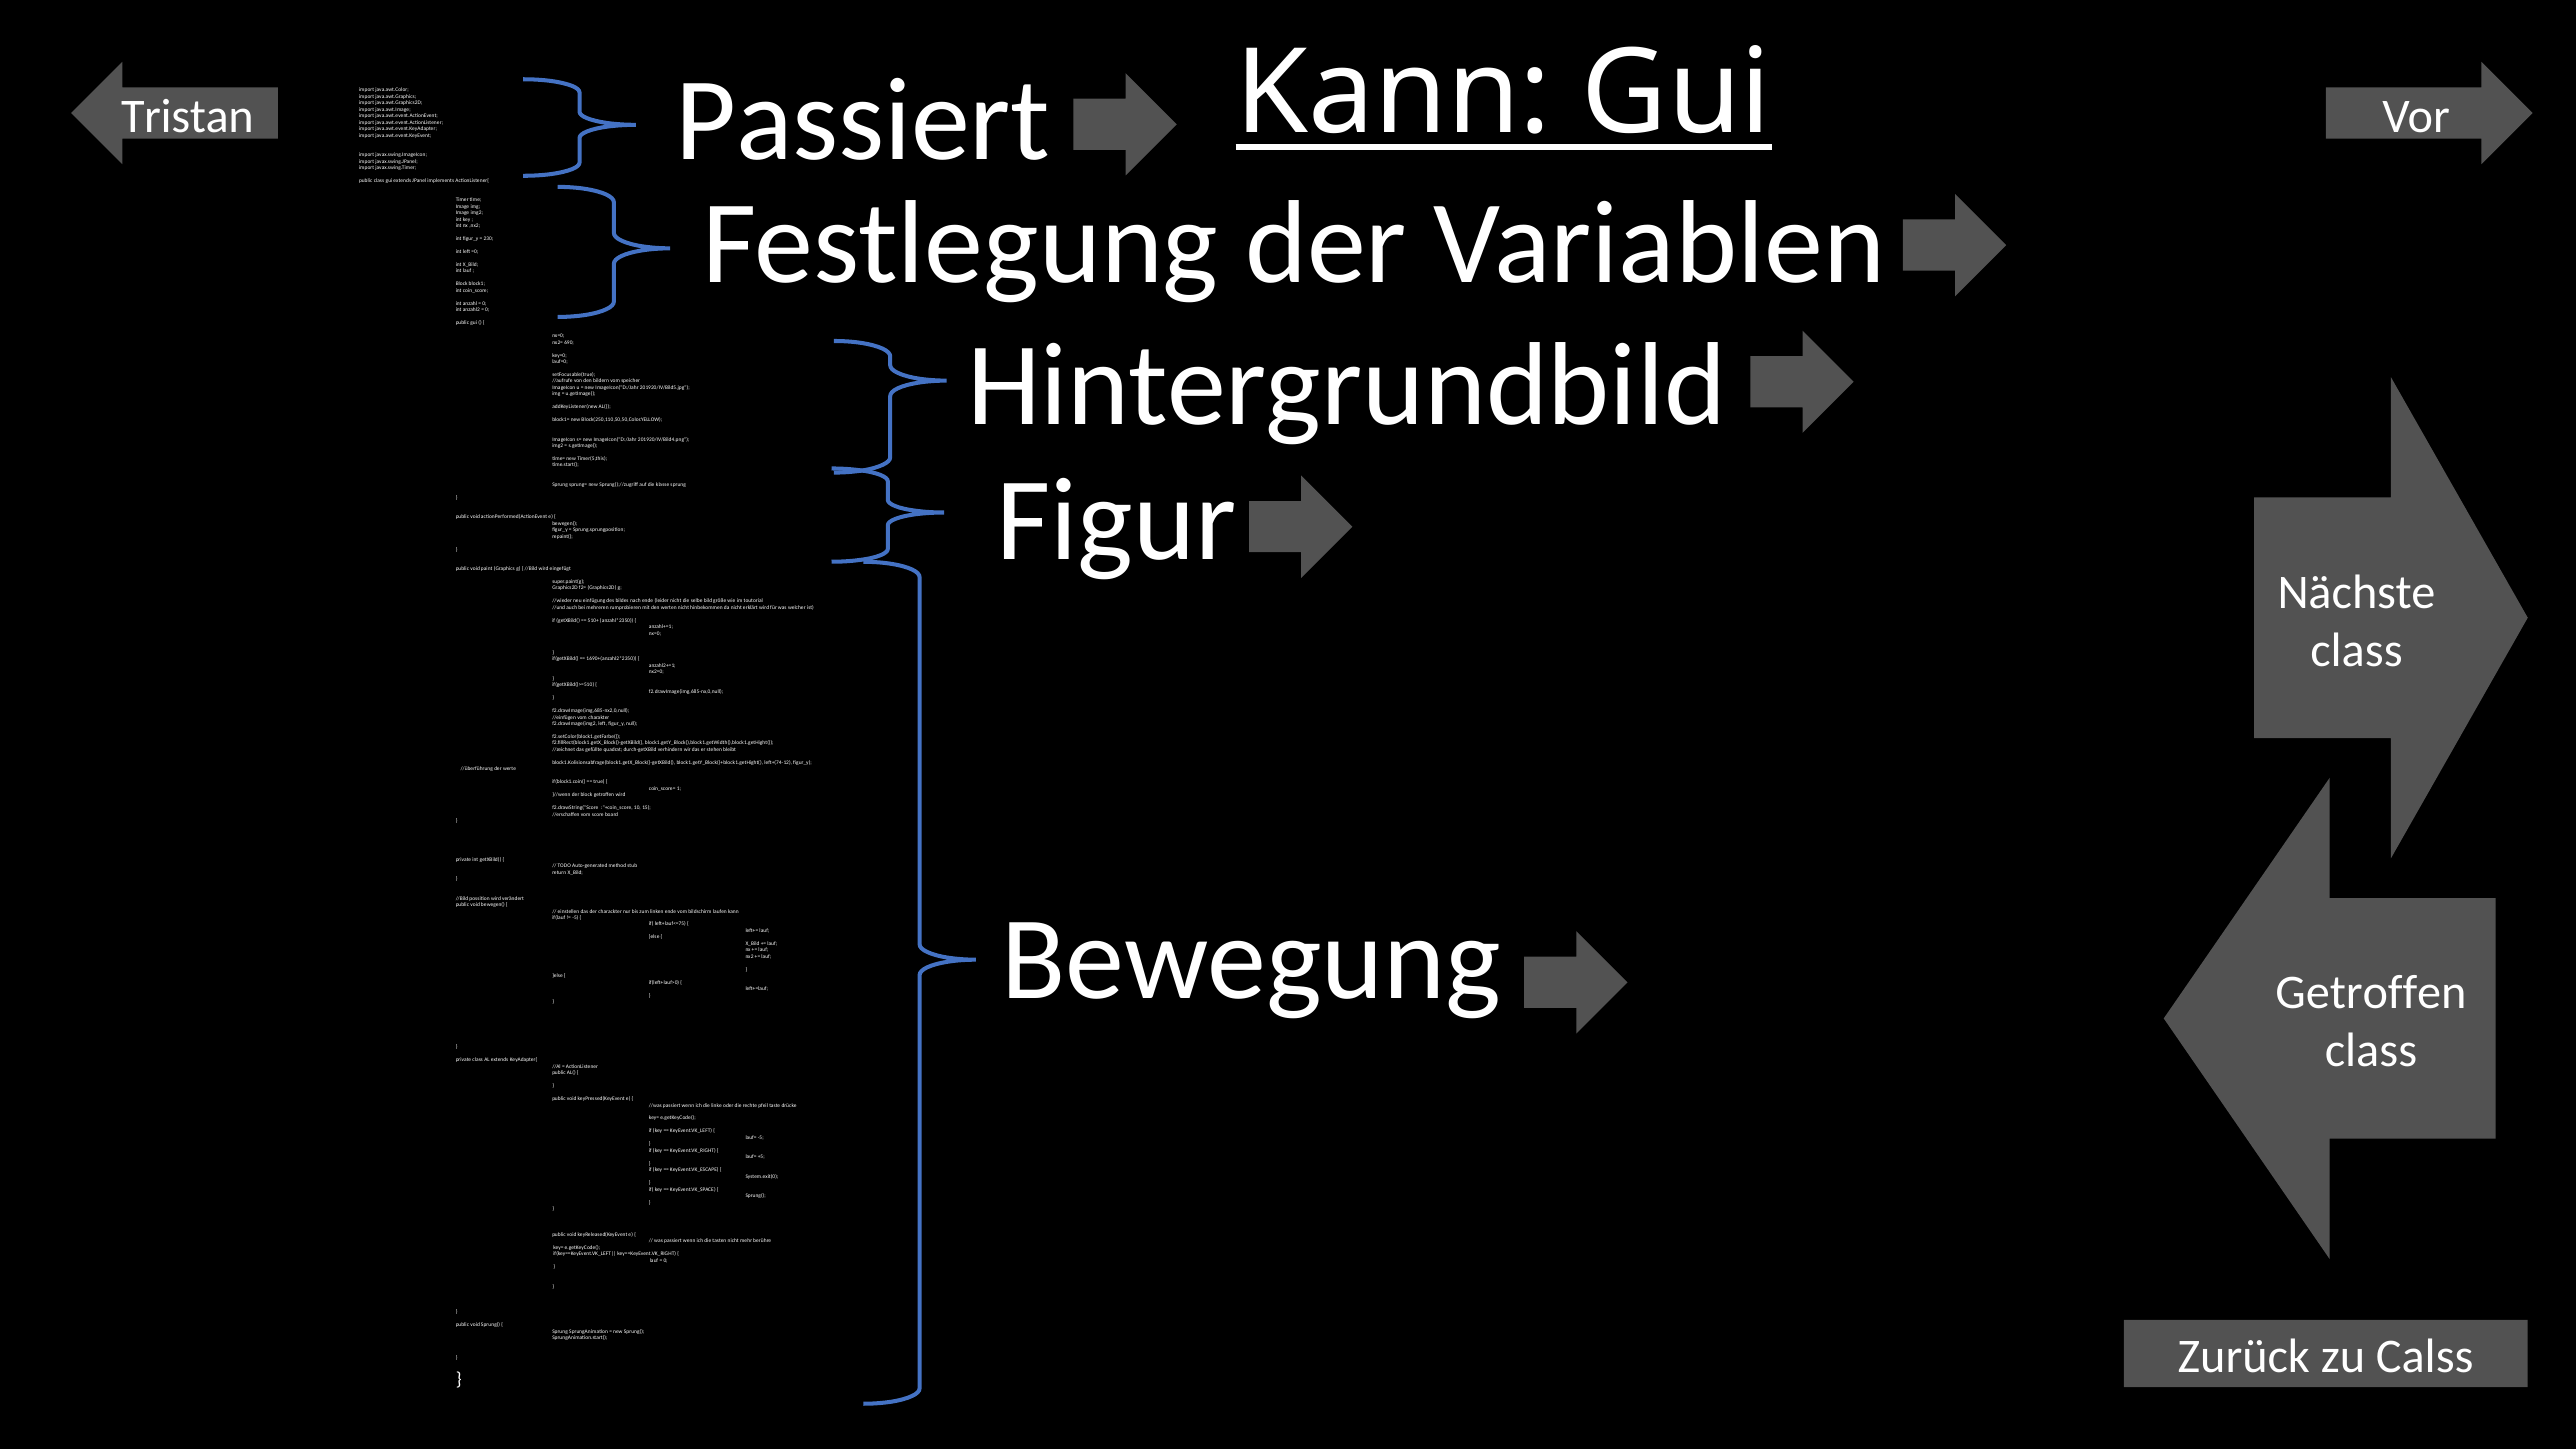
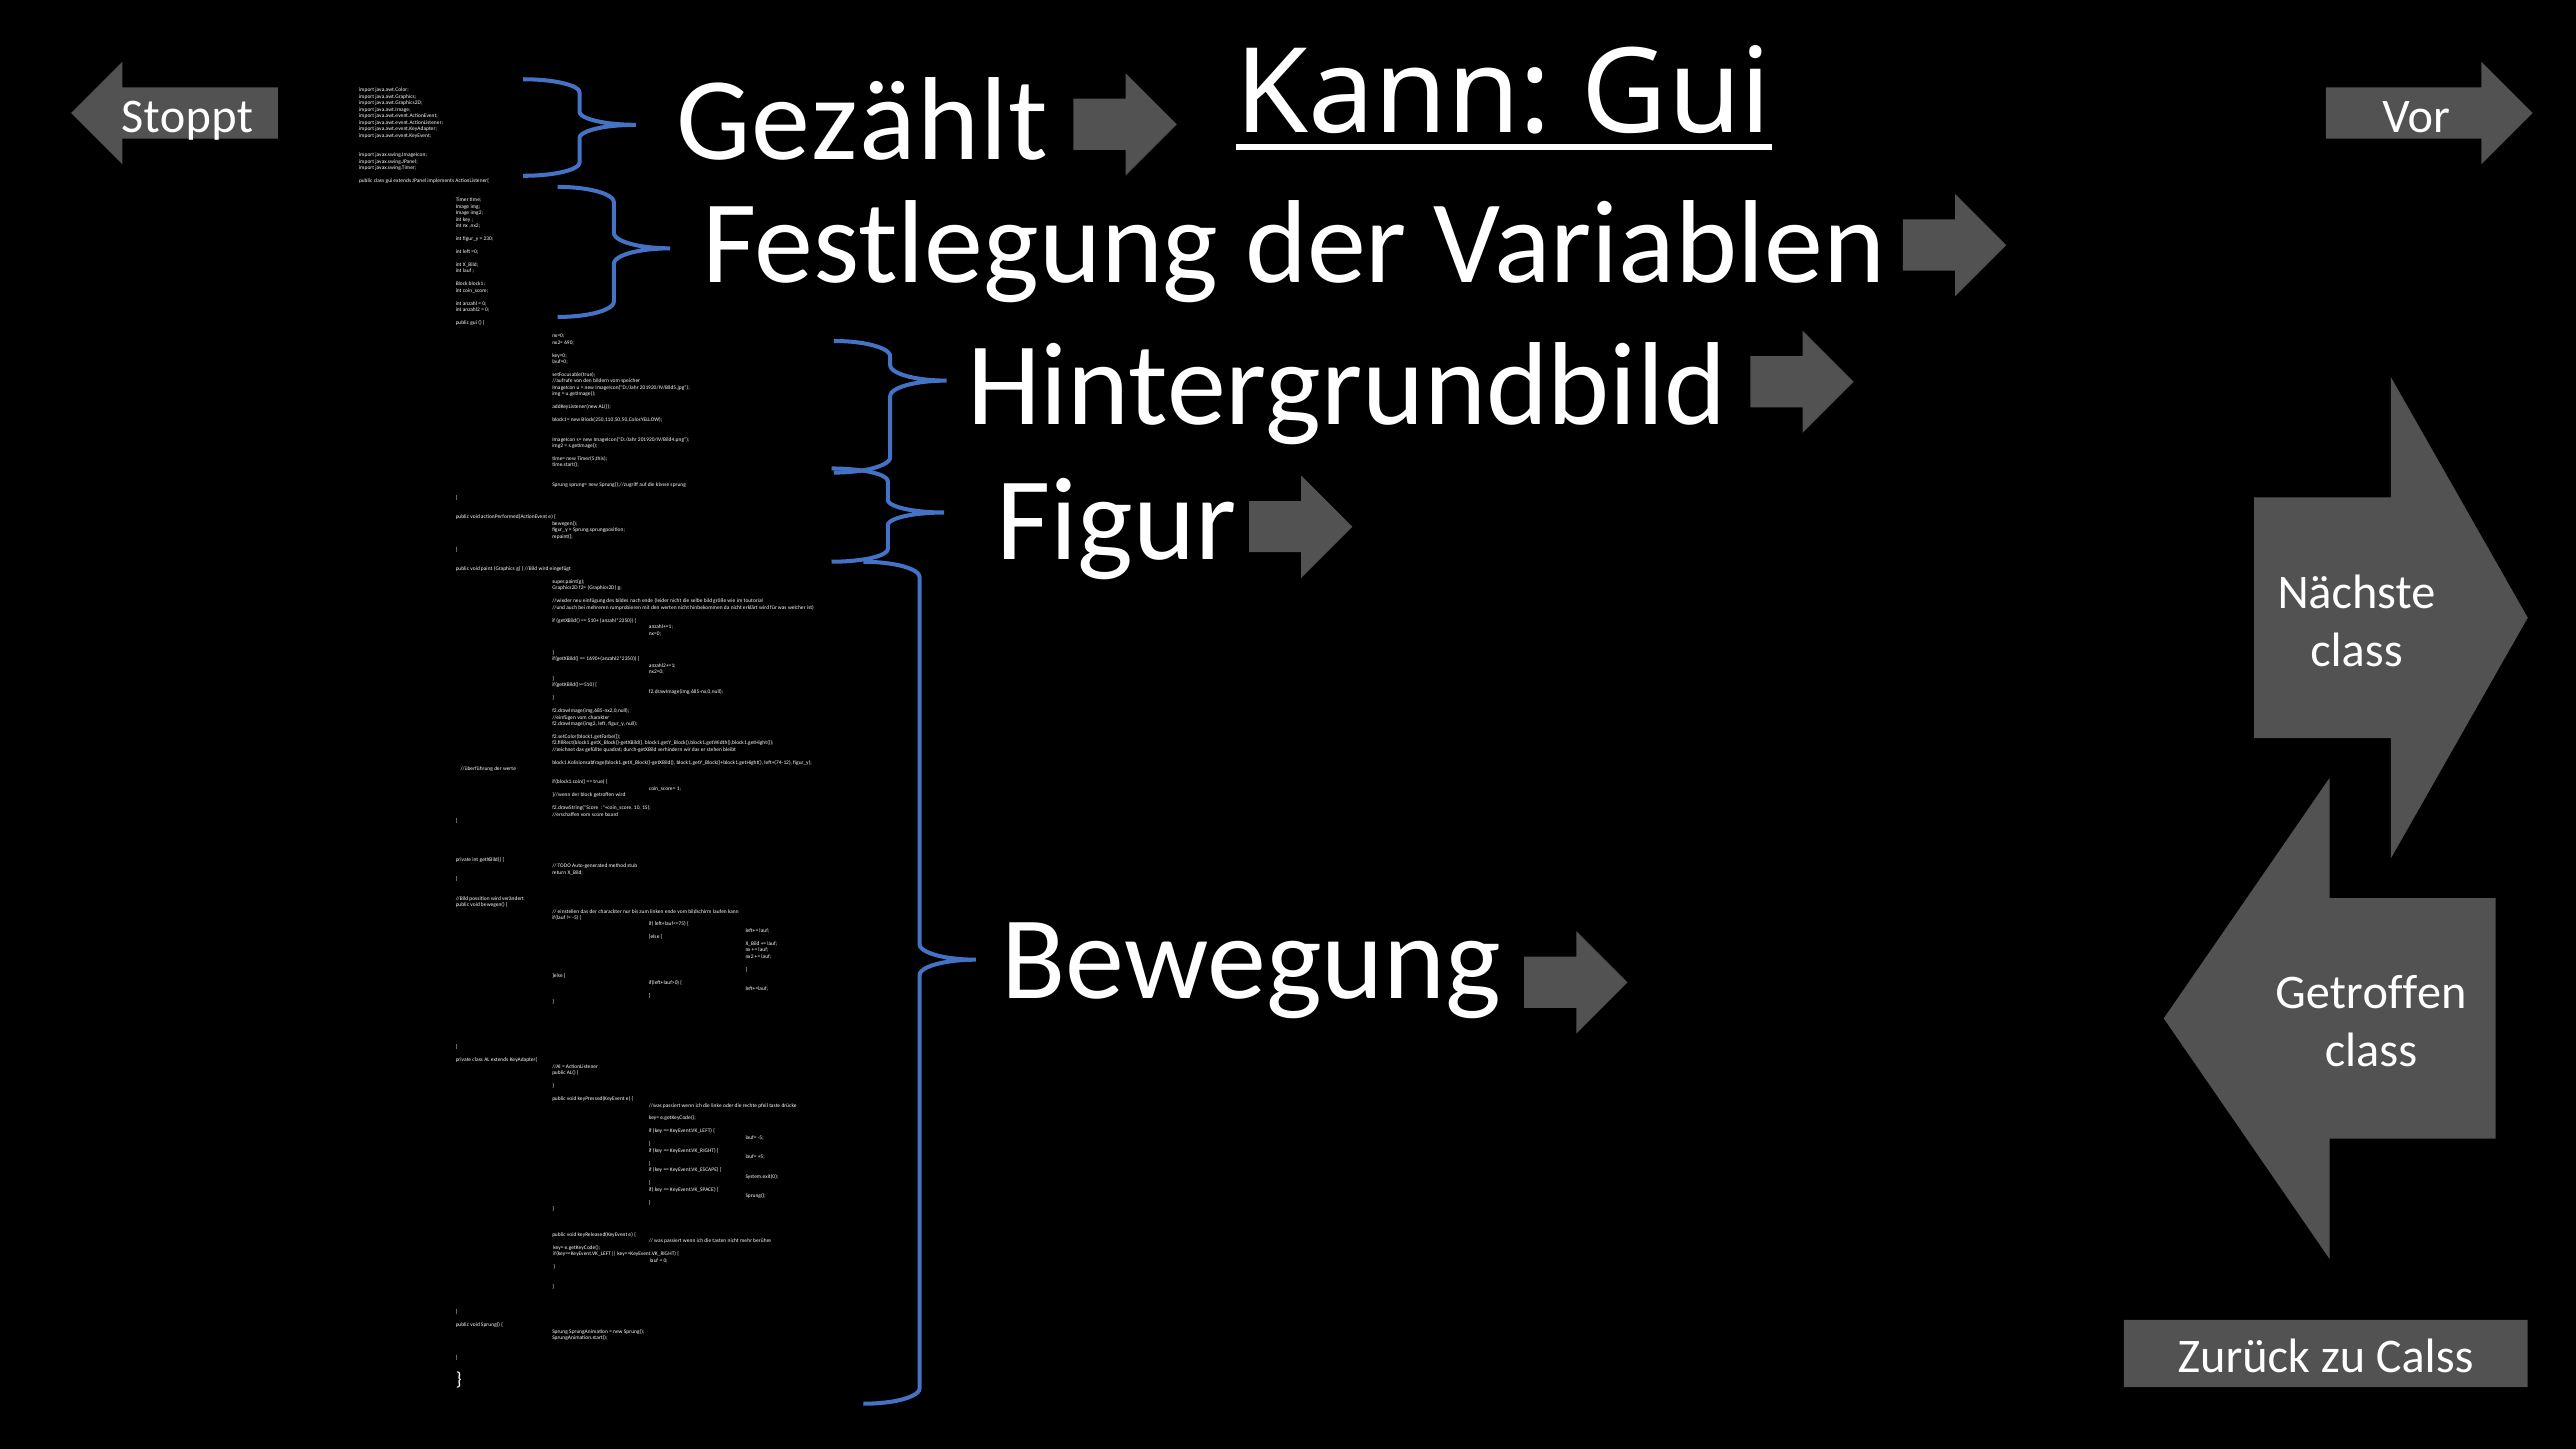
Passiert: Passiert -> Gezählt (862, 120)
Tristan: Tristan -> Stoppt (187, 116)
